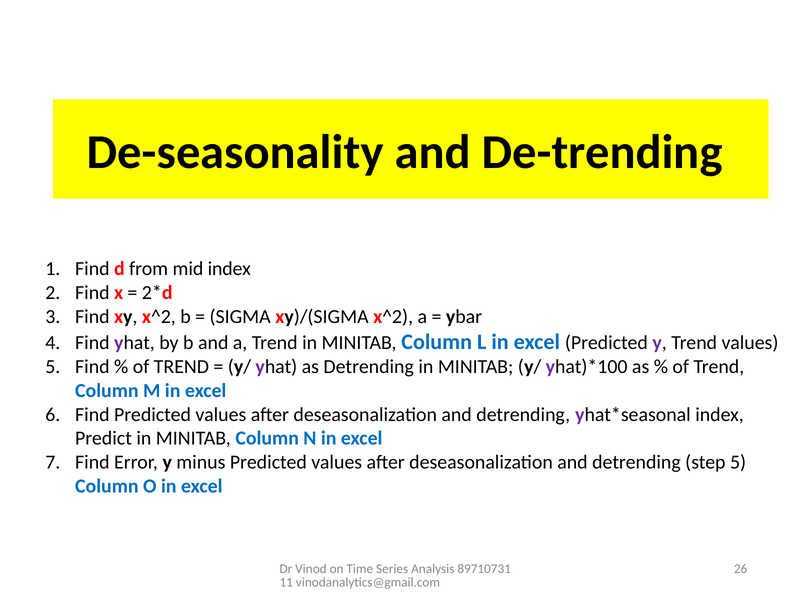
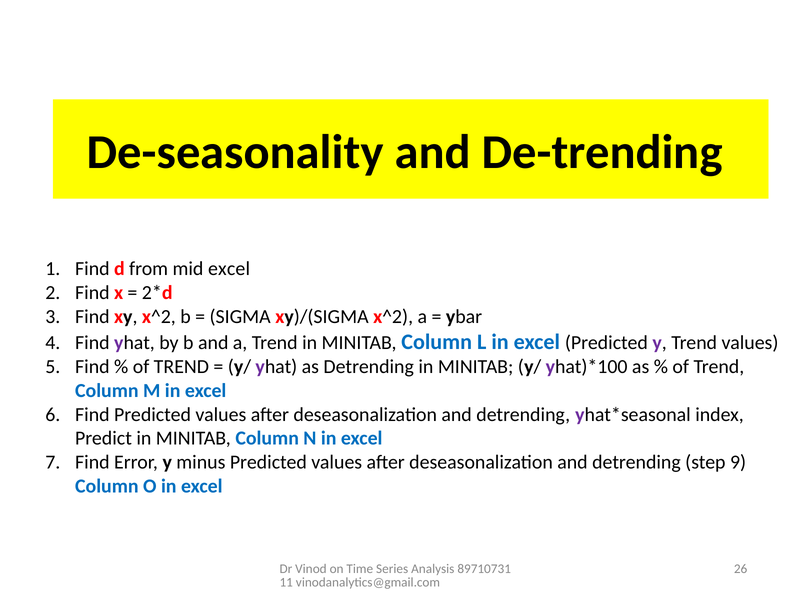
mid index: index -> excel (229, 269)
step 5: 5 -> 9 (738, 462)
